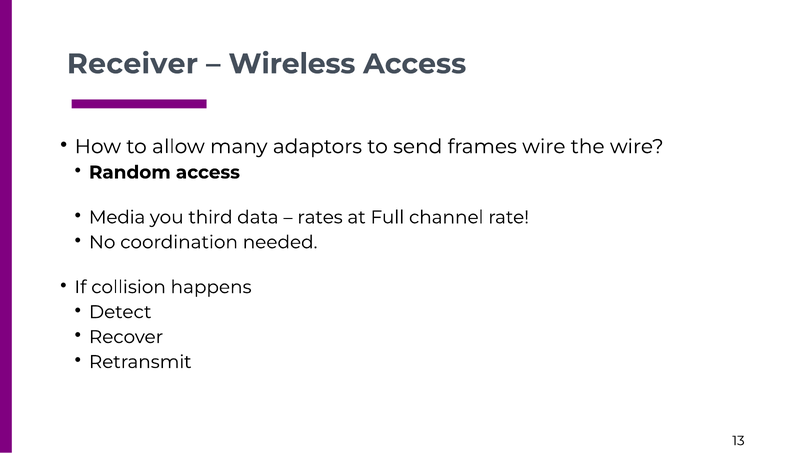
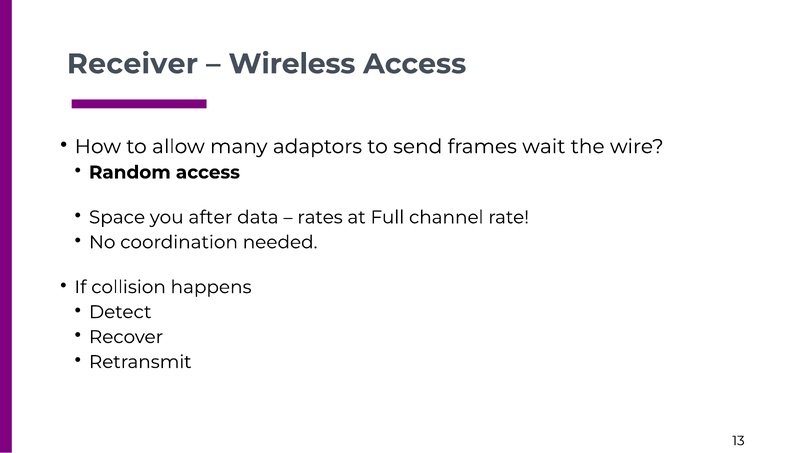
frames wire: wire -> wait (544, 147)
Media: Media -> Space (117, 217)
third: third -> after (210, 217)
